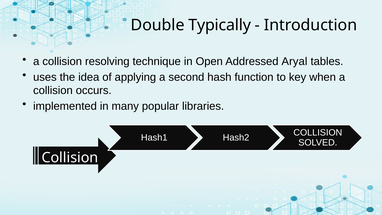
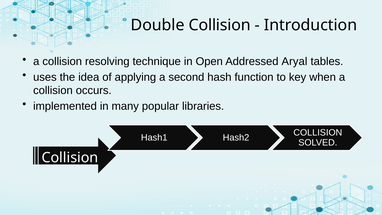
Double Typically: Typically -> Collision (220, 25)
